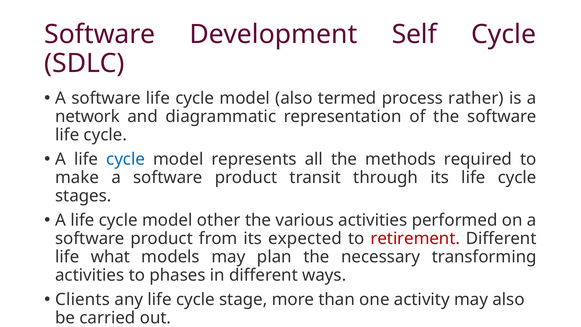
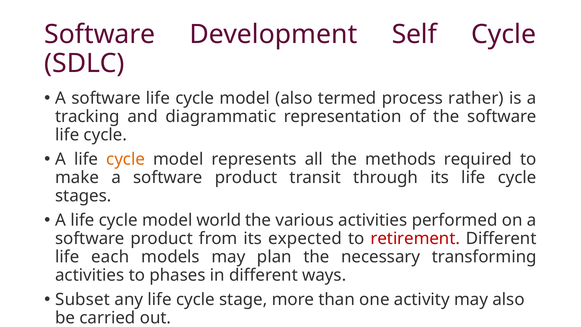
network: network -> tracking (87, 117)
cycle colour: blue -> orange (126, 159)
other: other -> world (219, 220)
what: what -> each (110, 257)
Clients: Clients -> Subset (83, 299)
